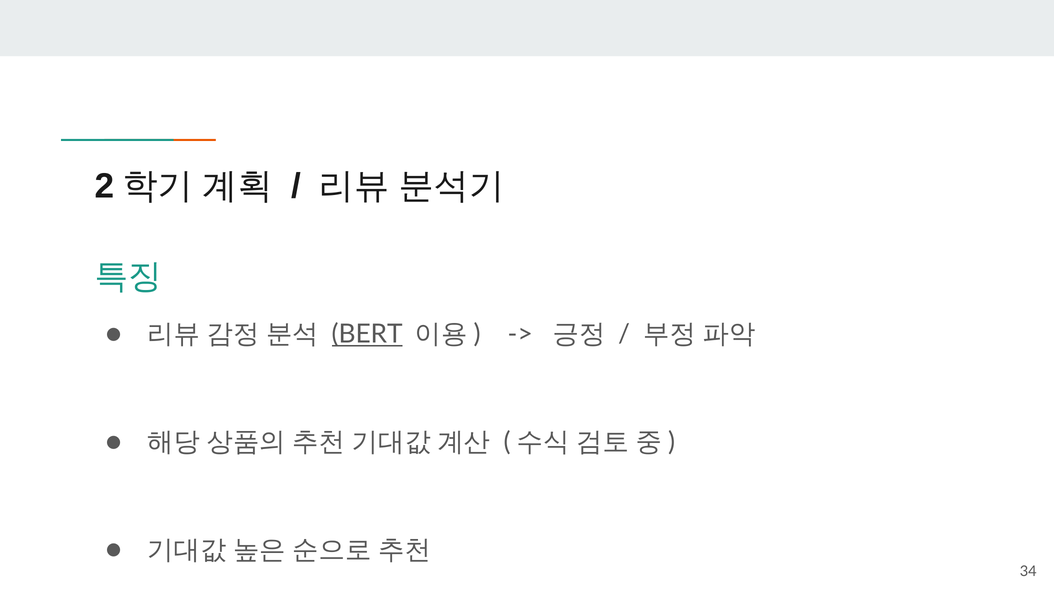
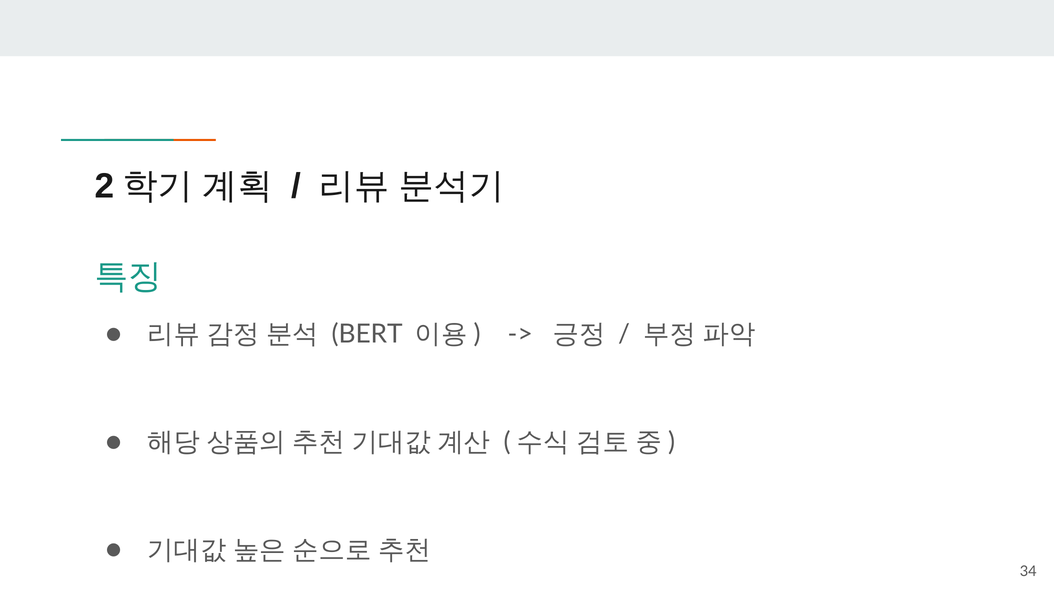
BERT underline: present -> none (367, 334)
